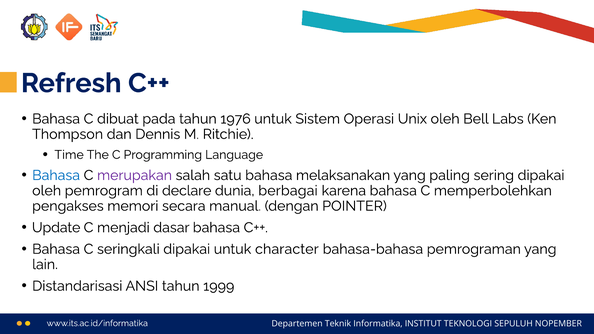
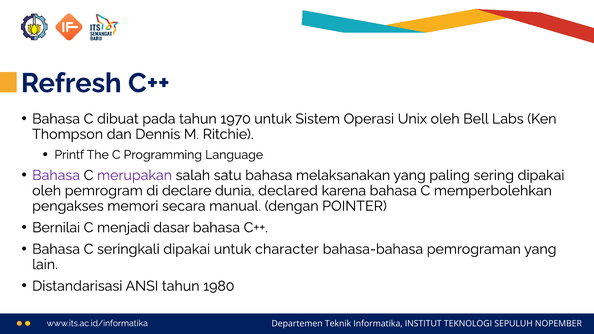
1976: 1976 -> 1970 (236, 119)
Time: Time -> Printf (69, 155)
Bahasa colour: blue -> purple (56, 175)
berbagai: berbagai -> declared (288, 191)
Update: Update -> Bernilai (56, 228)
1999: 1999 -> 1980 (219, 286)
